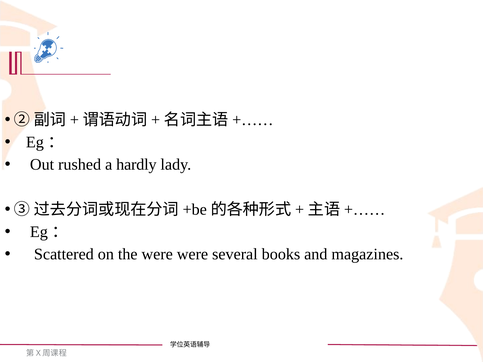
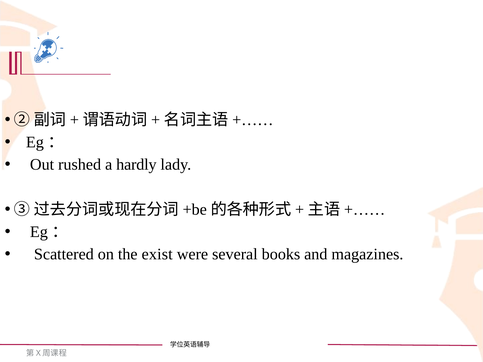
the were: were -> exist (157, 254)
